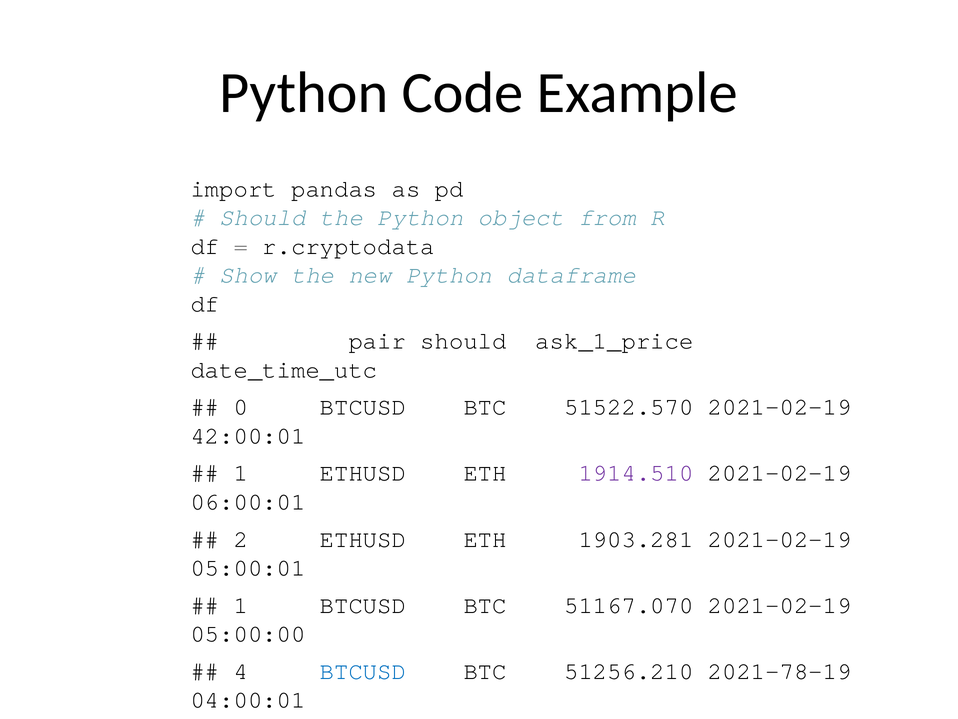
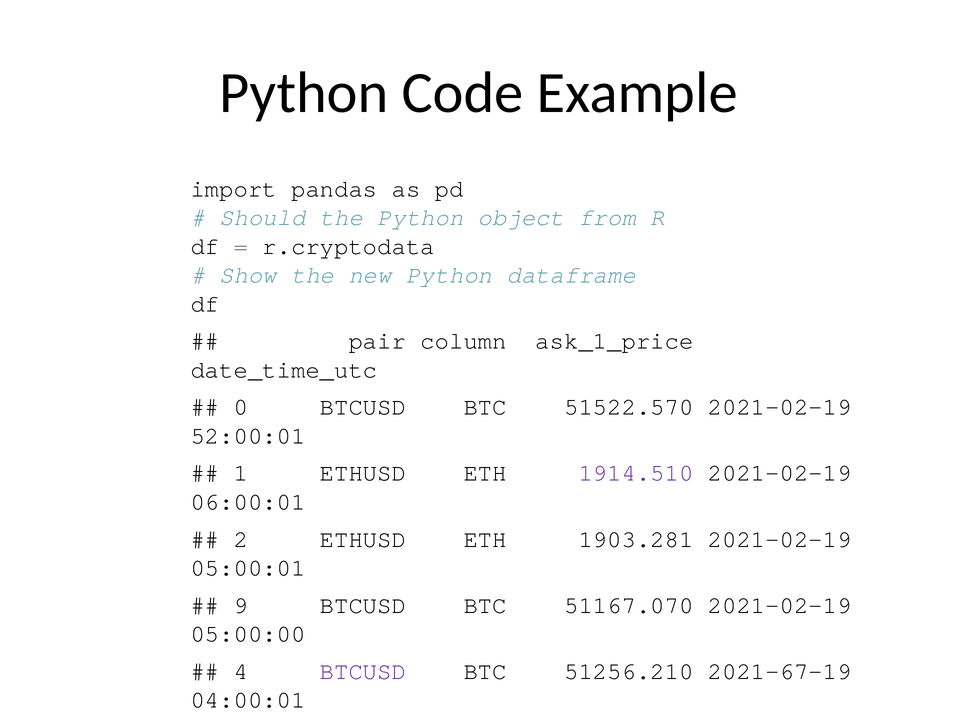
pair should: should -> column (464, 341)
42:00:01: 42:00:01 -> 52:00:01 (248, 435)
1: 1 -> 9 (241, 605)
BTCUSD colour: blue -> purple (363, 671)
2021-78-19: 2021-78-19 -> 2021-67-19 (780, 671)
